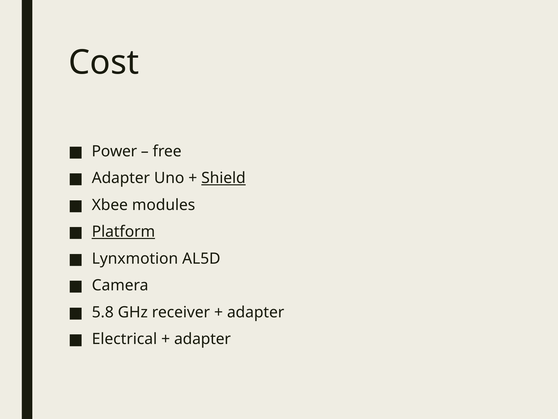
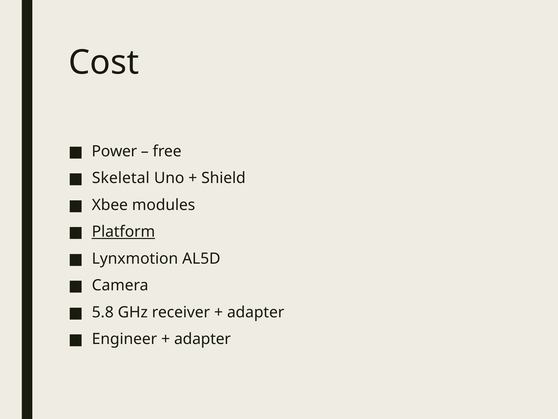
Adapter: Adapter -> Skeletal (121, 178)
Shield underline: present -> none (223, 178)
Electrical: Electrical -> Engineer (124, 339)
